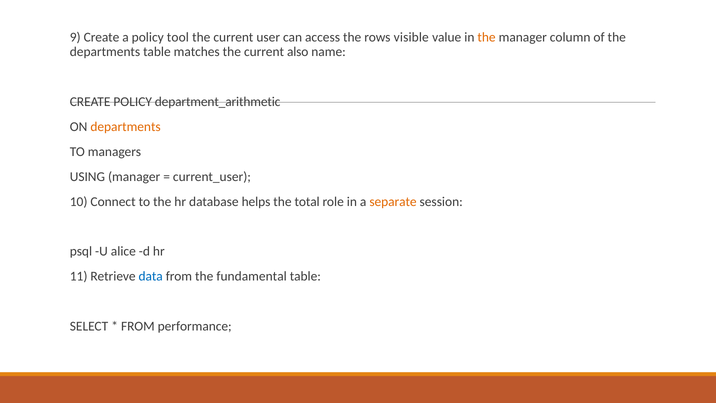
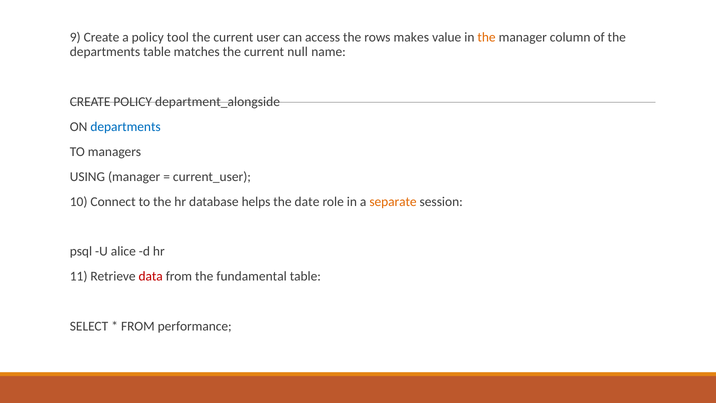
visible: visible -> makes (411, 37)
also: also -> null (298, 52)
department_arithmetic: department_arithmetic -> department_alongside (218, 102)
departments colour: orange -> blue (126, 127)
total: total -> date (307, 202)
data colour: blue -> red (151, 276)
